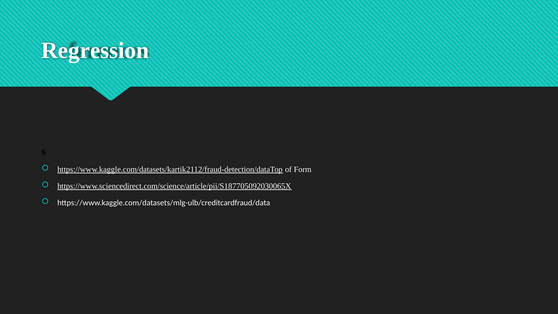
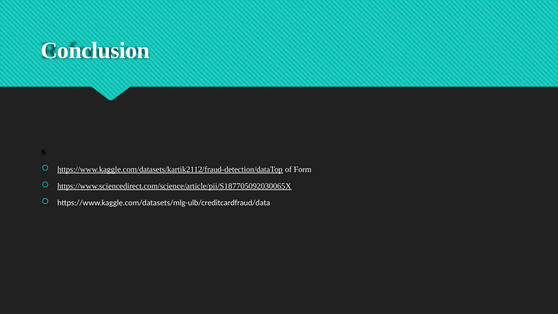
Regression: Regression -> Conclusion (95, 50)
